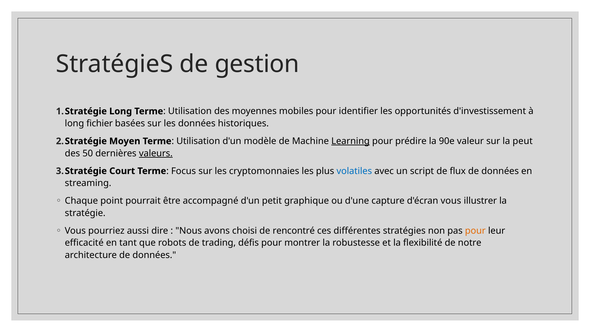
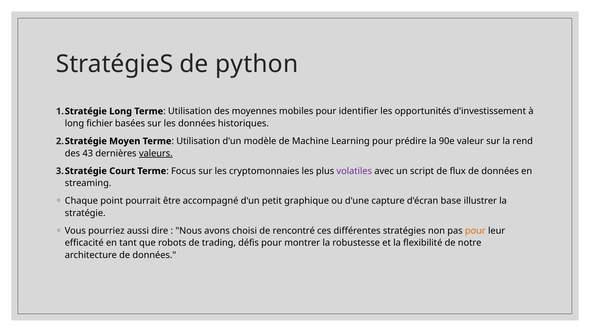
gestion: gestion -> python (257, 64)
Learning underline: present -> none (351, 141)
peut: peut -> rend (523, 141)
50: 50 -> 43 (88, 153)
volatiles colour: blue -> purple (354, 171)
d'écran vous: vous -> base (451, 201)
